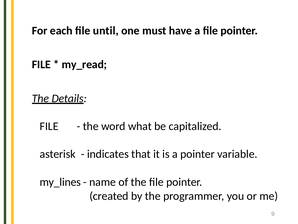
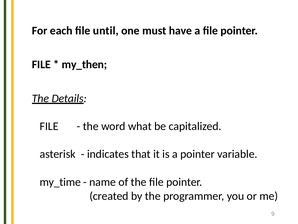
my_read: my_read -> my_then (84, 64)
my_lines: my_lines -> my_time (60, 182)
